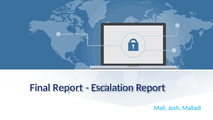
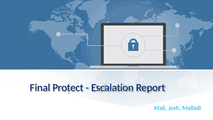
Final Report: Report -> Protect (68, 87)
